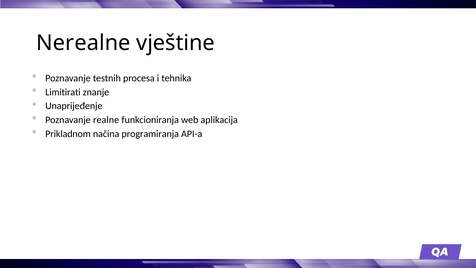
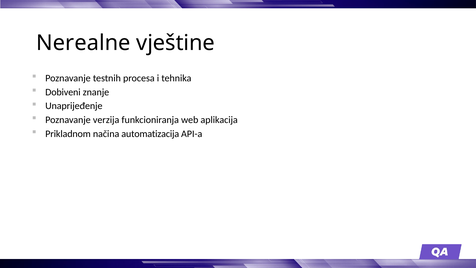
Limitirati: Limitirati -> Dobiveni (63, 92)
realne: realne -> verzija (106, 120)
programiranja: programiranja -> automatizacija (150, 134)
